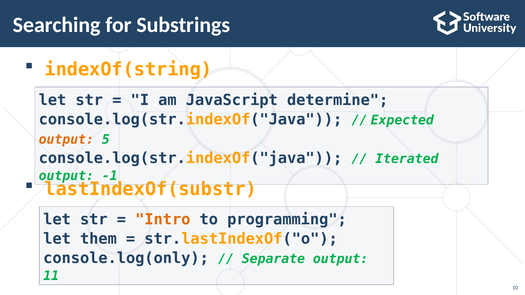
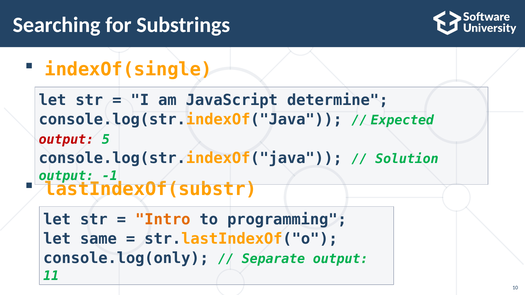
indexOf(string: indexOf(string -> indexOf(single (128, 69)
output colour: orange -> red (66, 140)
Iterated: Iterated -> Solution (407, 159)
them: them -> same (98, 239)
